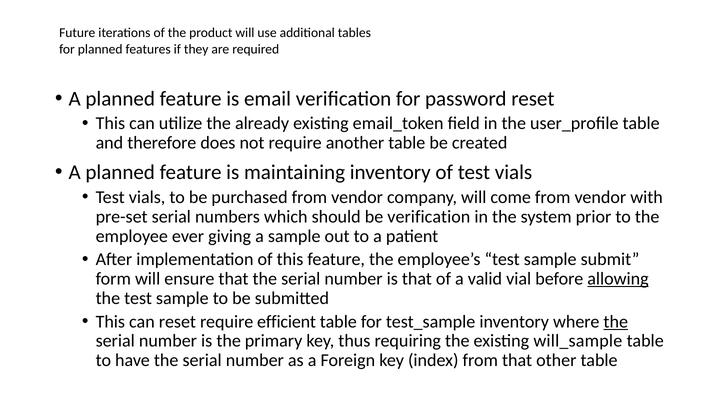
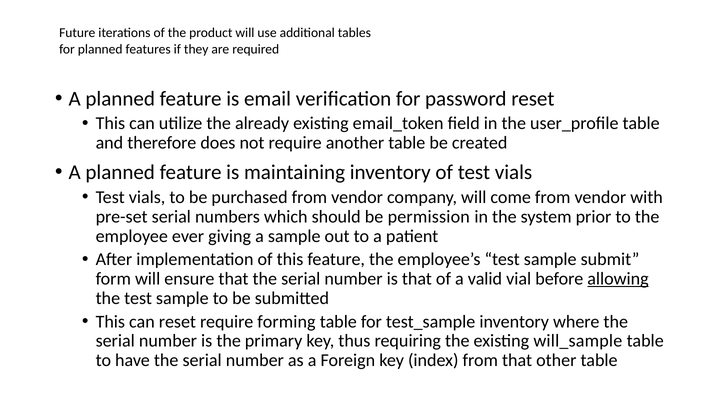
be verification: verification -> permission (429, 217)
efficient: efficient -> forming (286, 322)
the underline: present -> none (616, 322)
